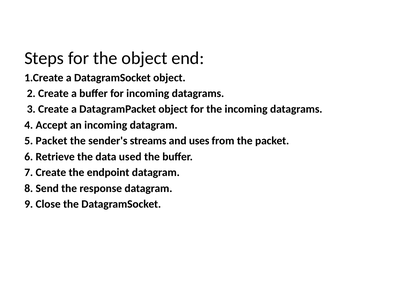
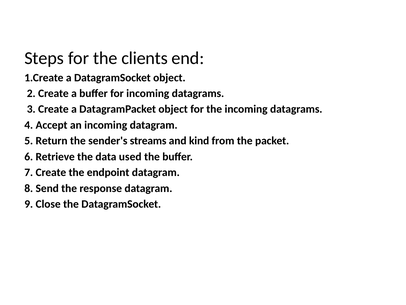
the object: object -> clients (145, 58)
5 Packet: Packet -> Return (52, 141)
uses: uses -> kind (199, 141)
